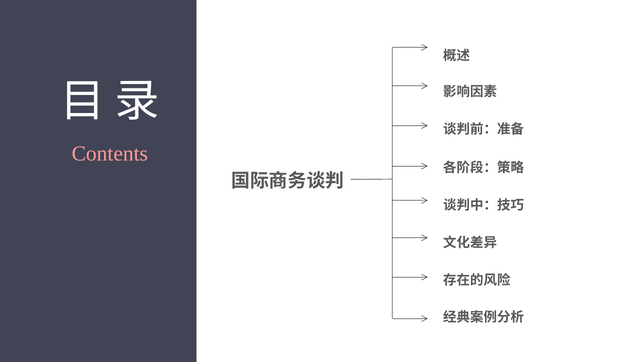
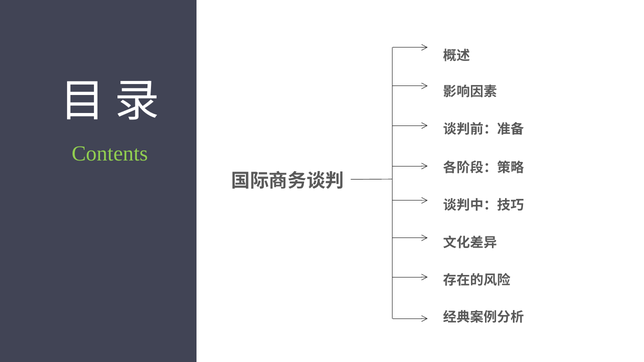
Contents colour: pink -> light green (110, 154)
